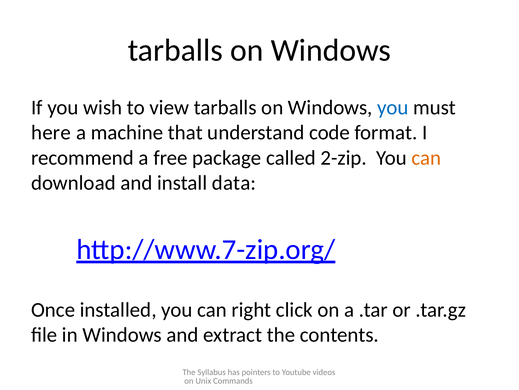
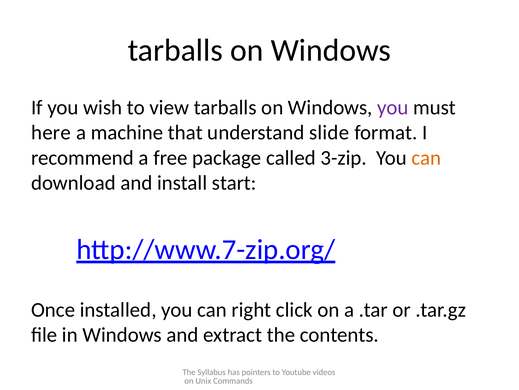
you colour: blue -> purple (393, 107)
code: code -> slide (329, 132)
2-zip: 2-zip -> 3-zip (344, 158)
data: data -> start (234, 183)
